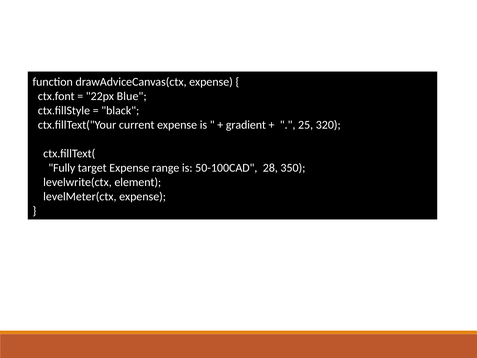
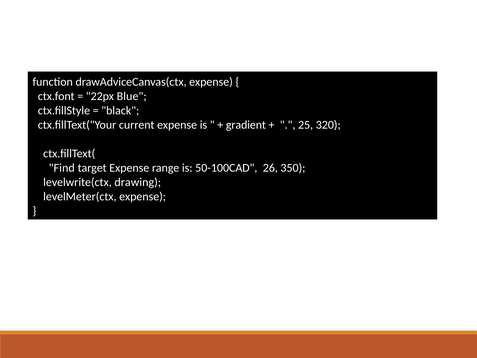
Fully: Fully -> Find (62, 168)
28: 28 -> 26 (270, 168)
element: element -> drawing (138, 182)
